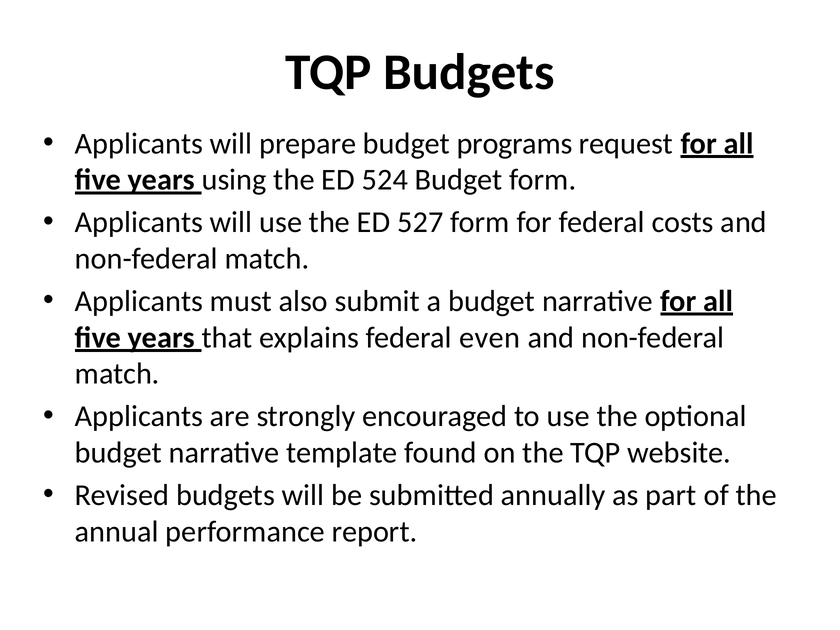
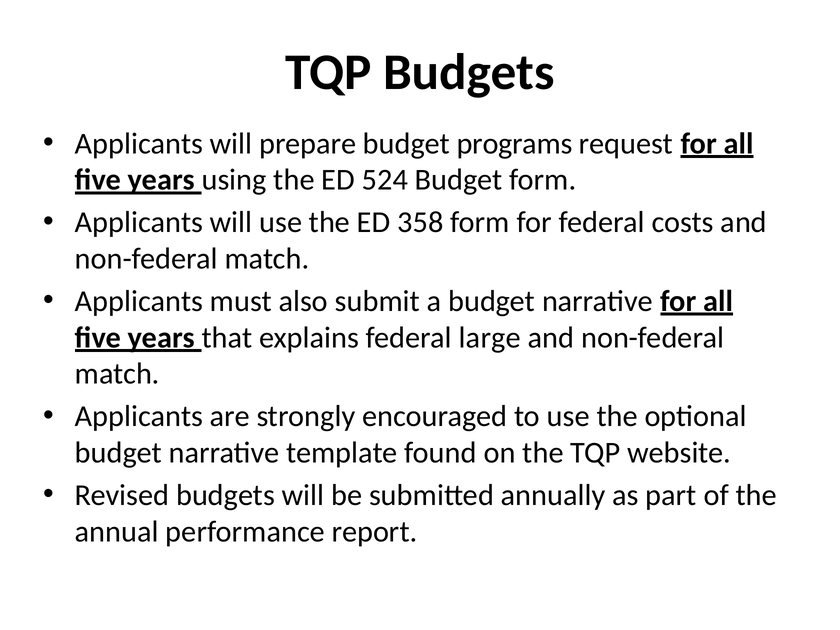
527: 527 -> 358 (420, 222)
even: even -> large (490, 338)
